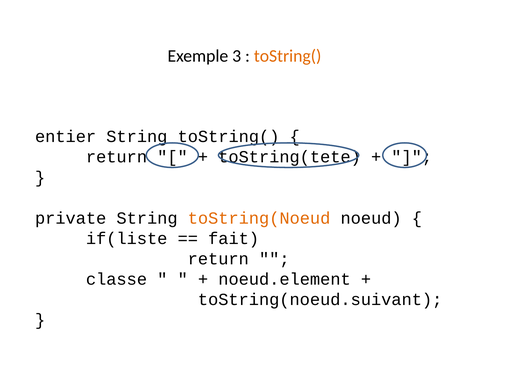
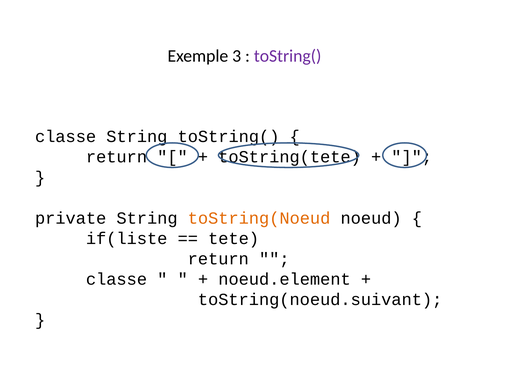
toString( colour: orange -> purple (288, 56)
entier: entier -> classe (66, 137)
fait: fait -> tete (234, 238)
